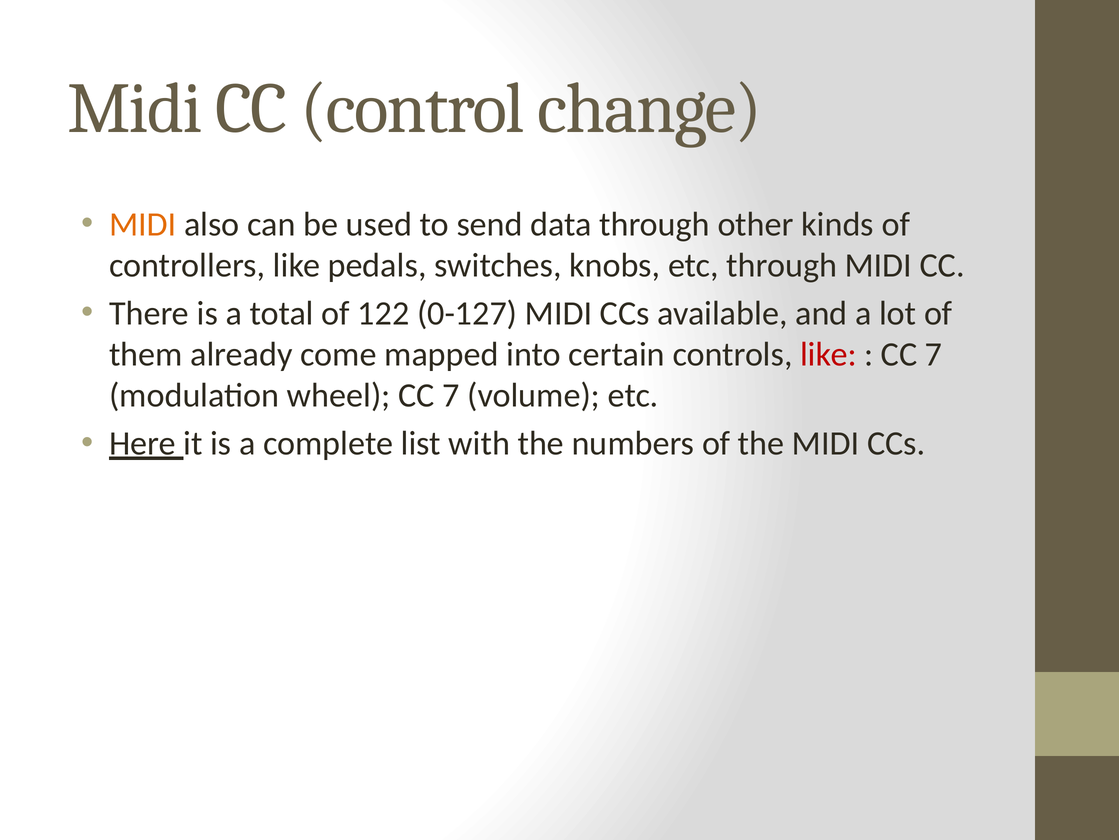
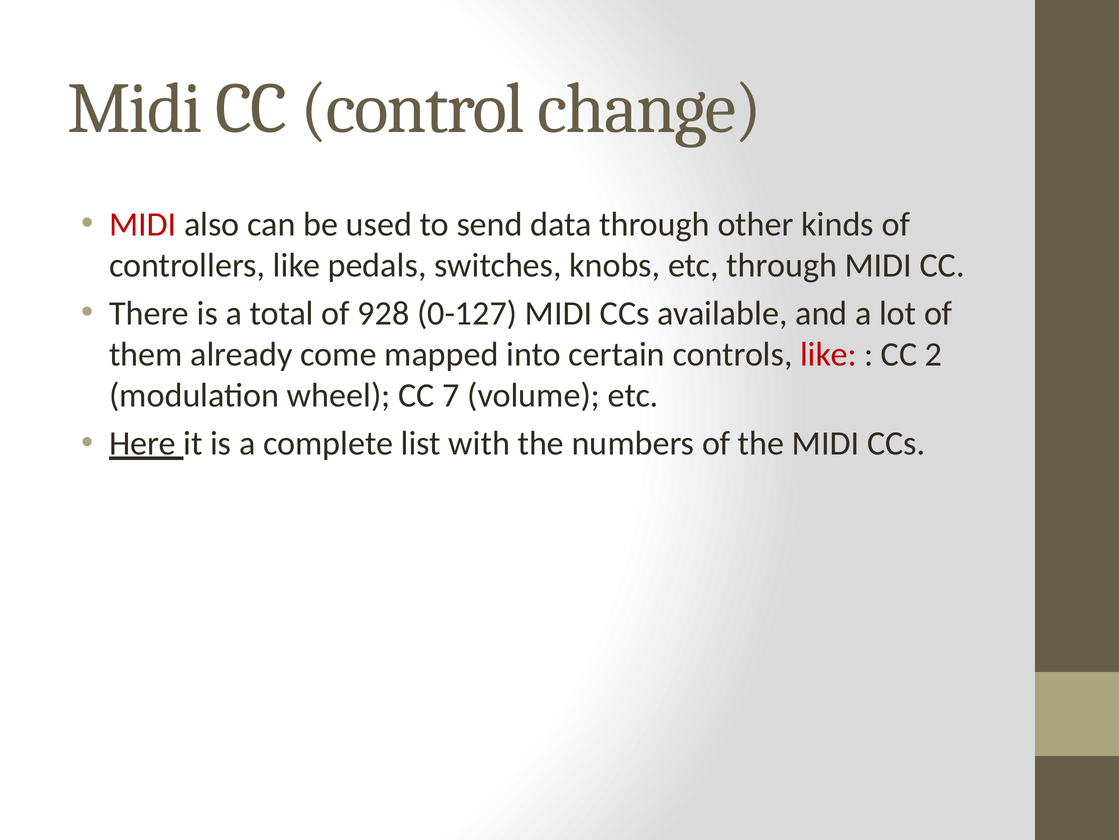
MIDI colour: orange -> red (143, 224)
122: 122 -> 928 (383, 313)
7: 7 -> 2 (934, 354)
